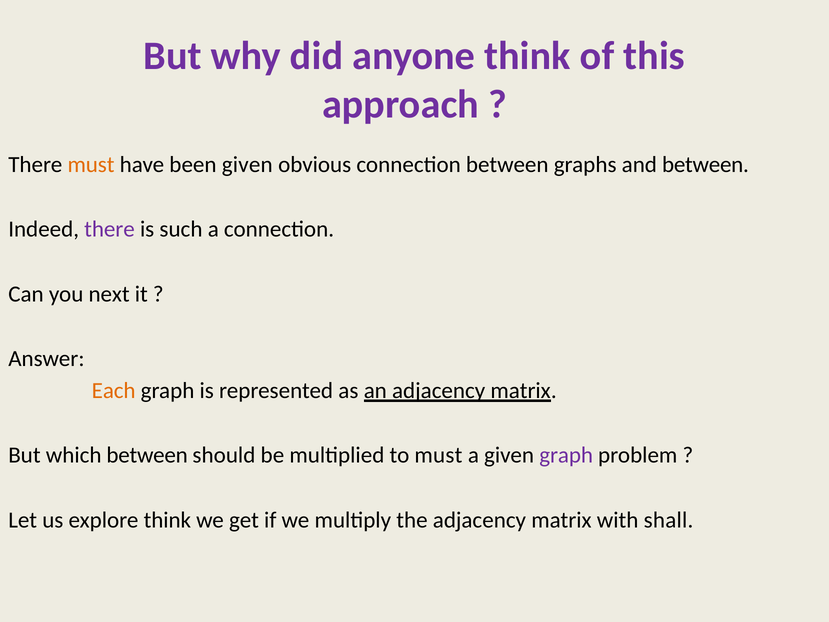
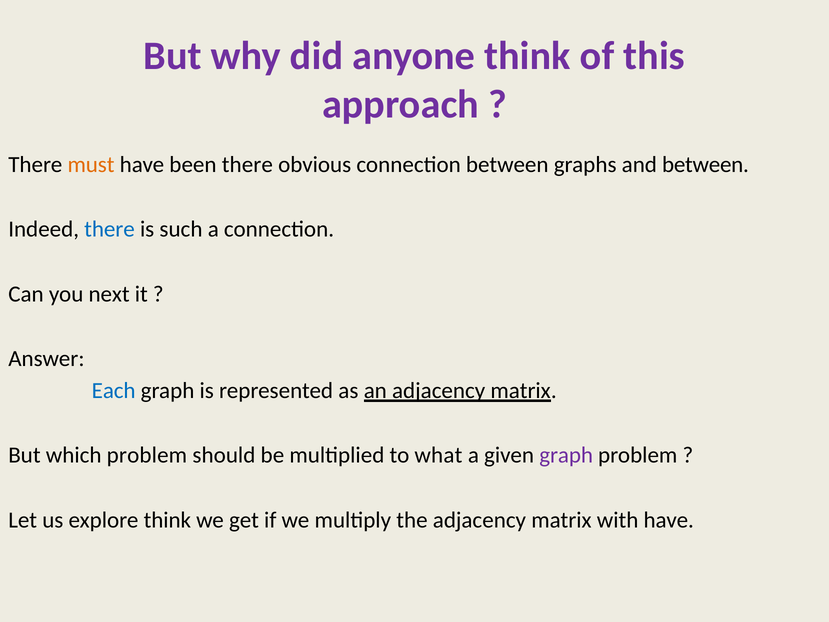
been given: given -> there (247, 165)
there colour: purple -> blue (110, 229)
Each colour: orange -> blue (114, 391)
which between: between -> problem (147, 455)
to must: must -> what (438, 455)
with shall: shall -> have (669, 520)
